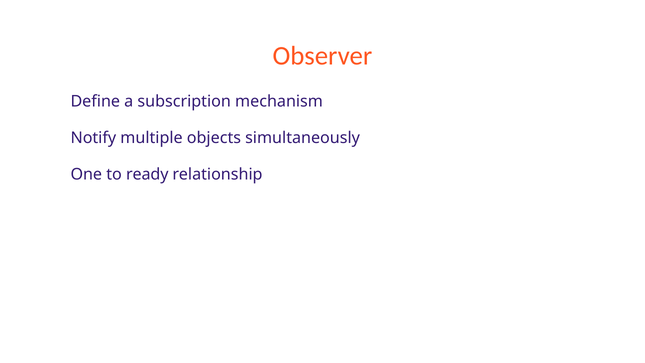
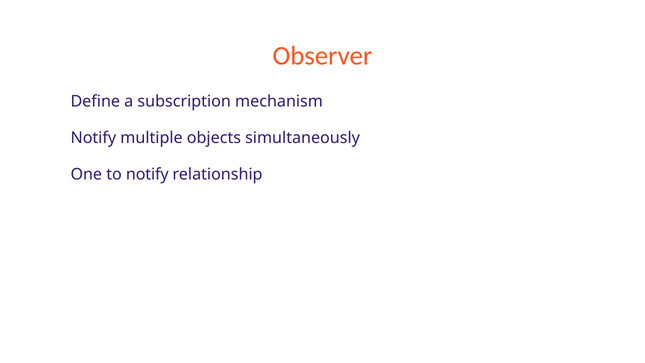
to ready: ready -> notify (147, 175)
